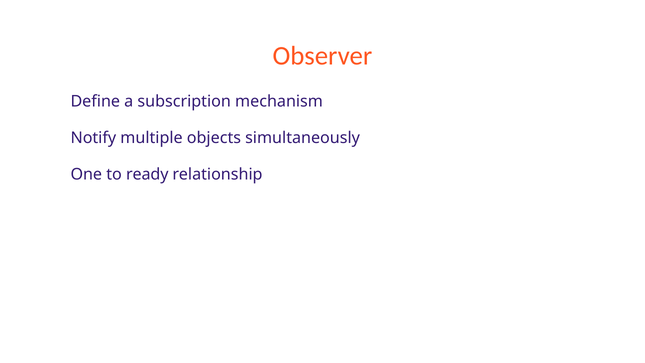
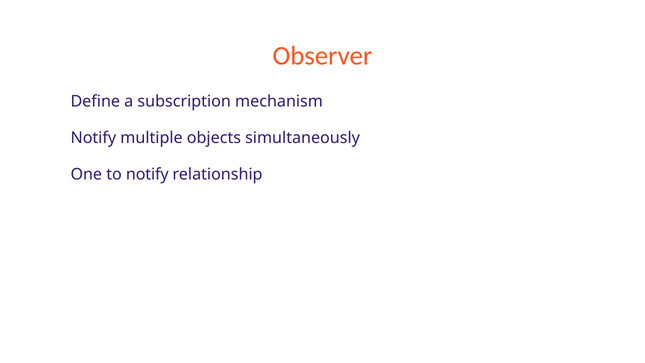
to ready: ready -> notify (147, 175)
